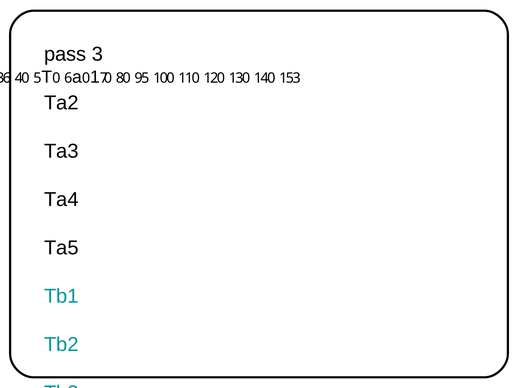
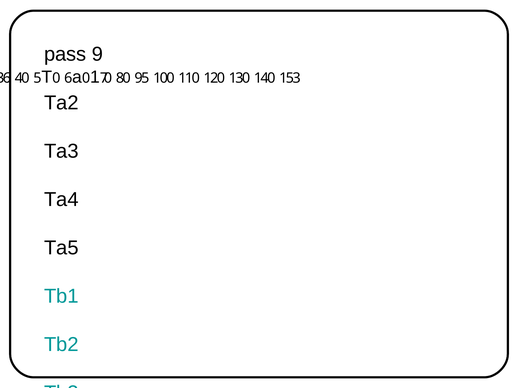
3: 3 -> 9 (97, 54)
